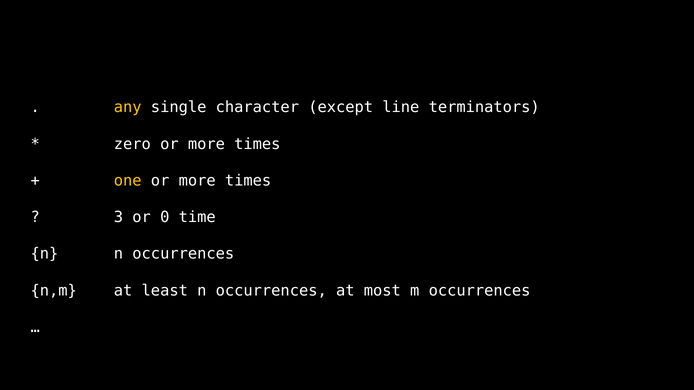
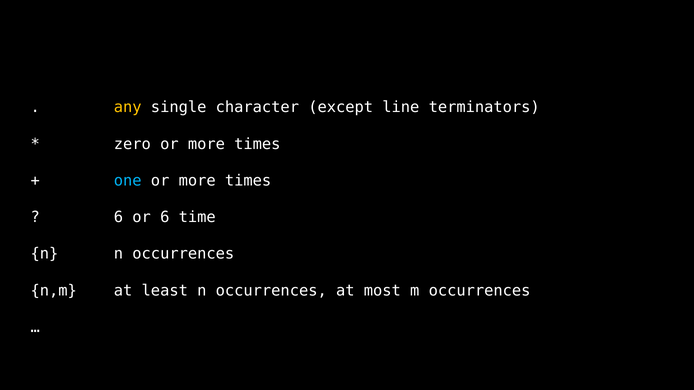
one colour: yellow -> light blue (128, 181)
3: 3 -> 6 (118, 217)
or 0: 0 -> 6 (165, 217)
